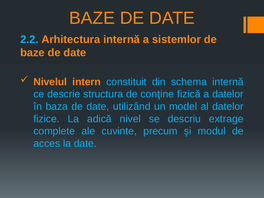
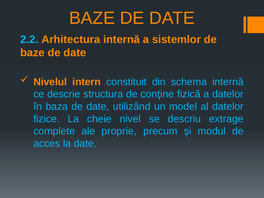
adică: adică -> cheie (99, 119)
cuvinte: cuvinte -> proprie (119, 131)
